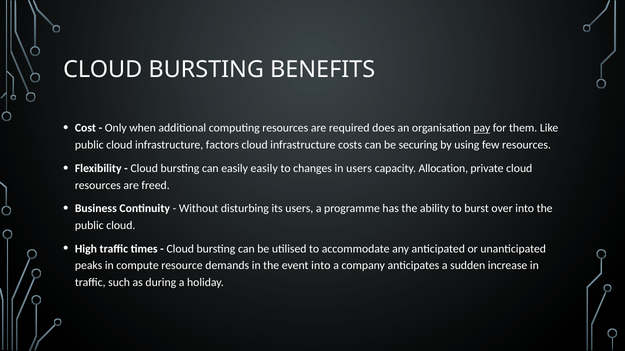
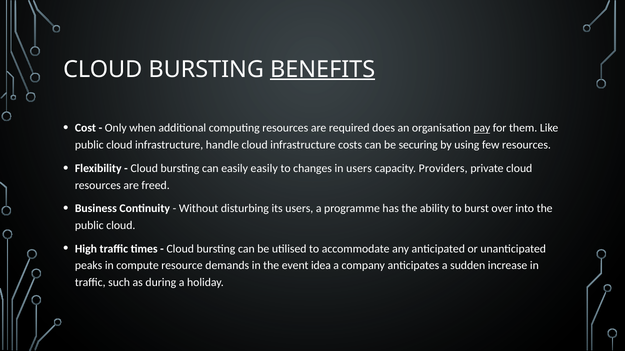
BENEFITS underline: none -> present (323, 69)
factors: factors -> handle (222, 145)
Allocation: Allocation -> Providers (443, 169)
event into: into -> idea (321, 266)
